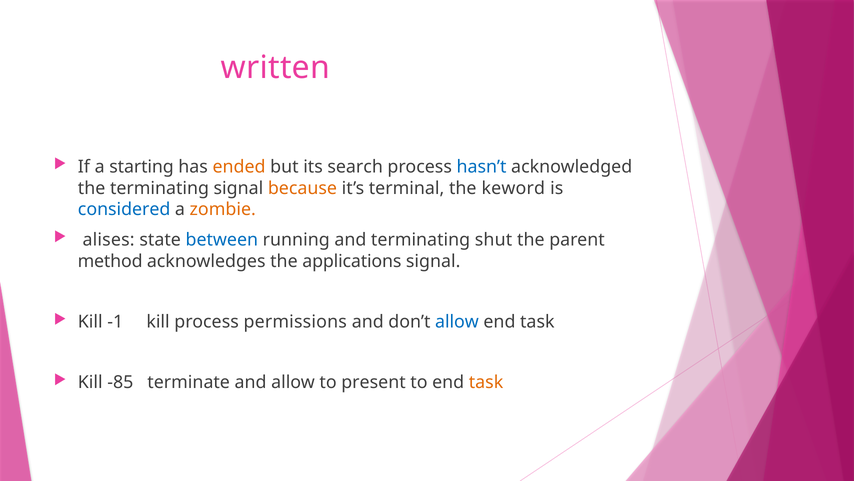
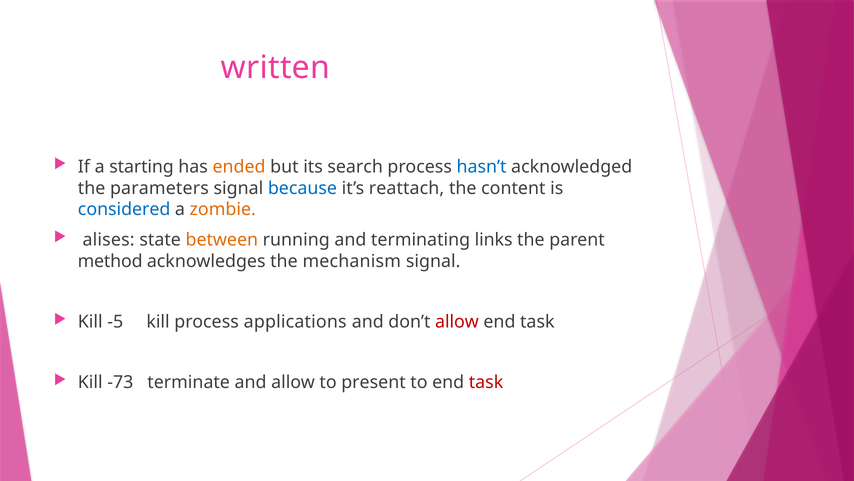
the terminating: terminating -> parameters (159, 188)
because colour: orange -> blue (302, 188)
terminal: terminal -> reattach (407, 188)
keword: keword -> content (513, 188)
between colour: blue -> orange (222, 240)
shut: shut -> links (494, 240)
applications: applications -> mechanism (352, 261)
-1: -1 -> -5 (115, 322)
permissions: permissions -> applications (295, 322)
allow colour: blue -> red (457, 322)
-85: -85 -> -73 (120, 382)
task colour: orange -> red (486, 382)
